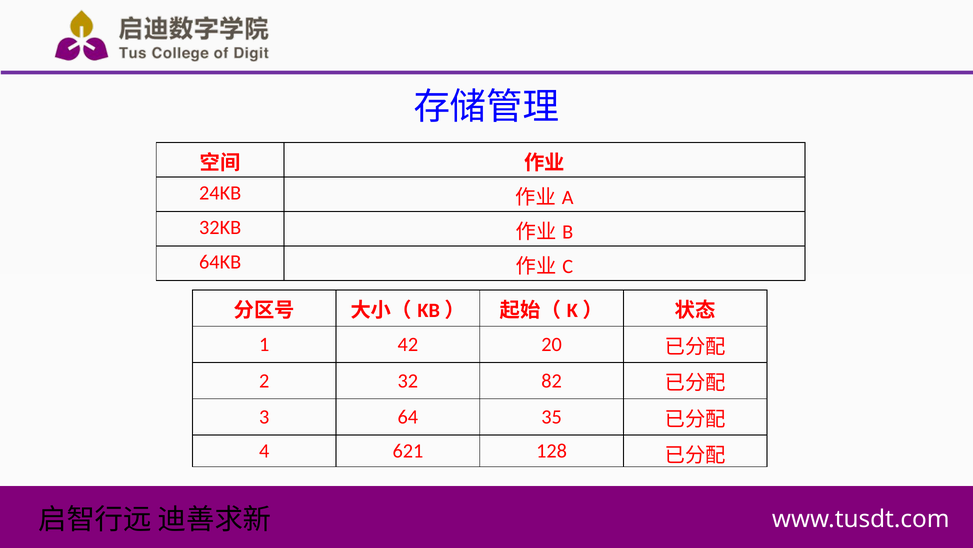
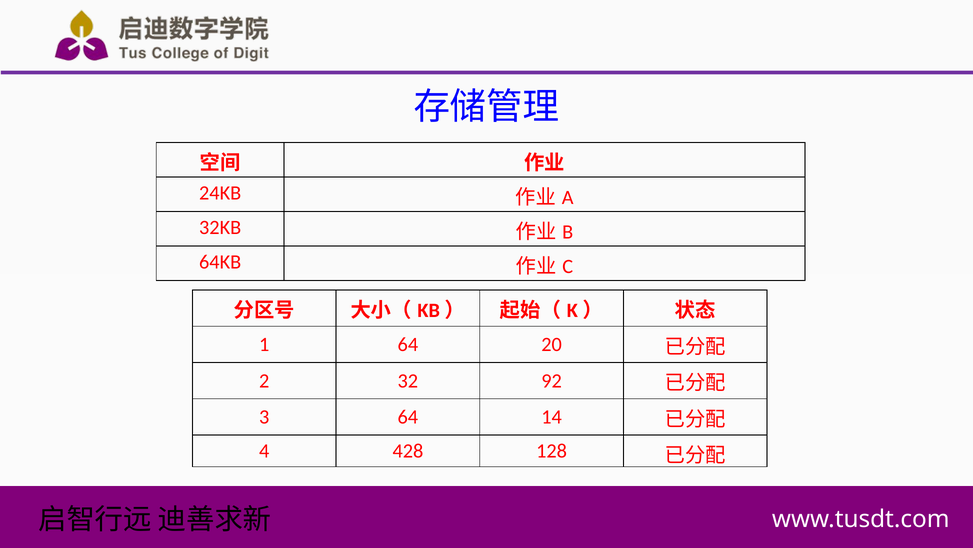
1 42: 42 -> 64 (408, 344)
82: 82 -> 92 (552, 380)
35: 35 -> 14 (552, 417)
621: 621 -> 428 (408, 451)
